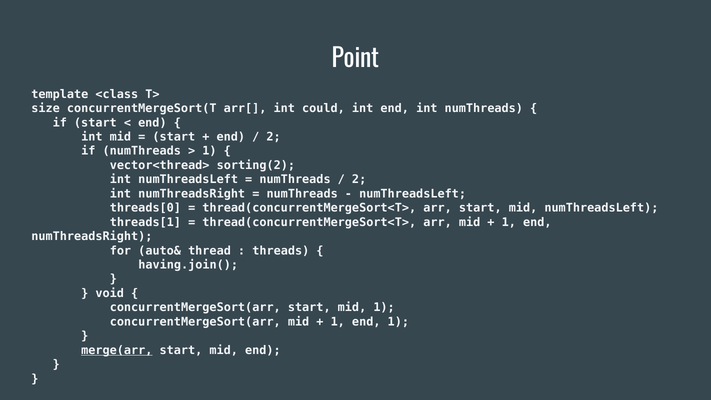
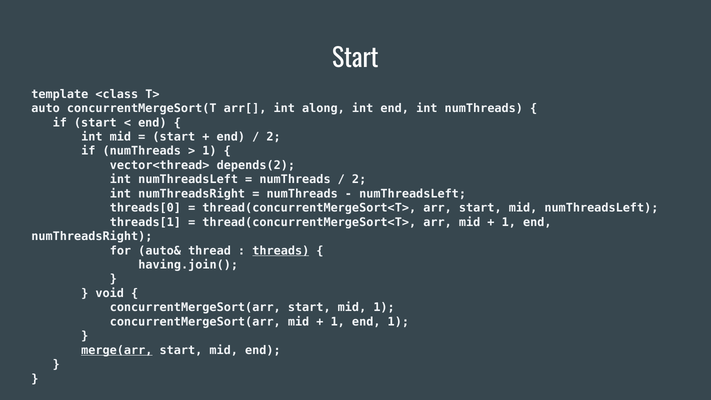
Point: Point -> Start (355, 59)
size: size -> auto (46, 108)
could: could -> along (323, 108)
sorting(2: sorting(2 -> depends(2 (256, 165)
threads underline: none -> present (281, 251)
